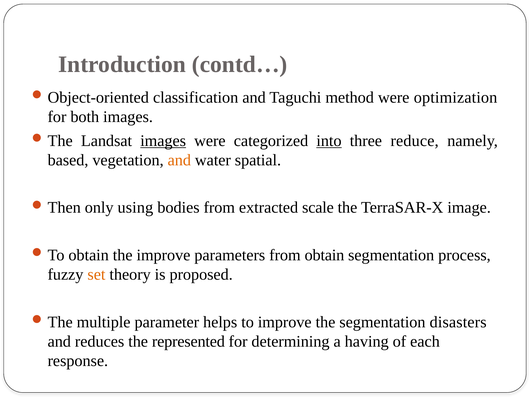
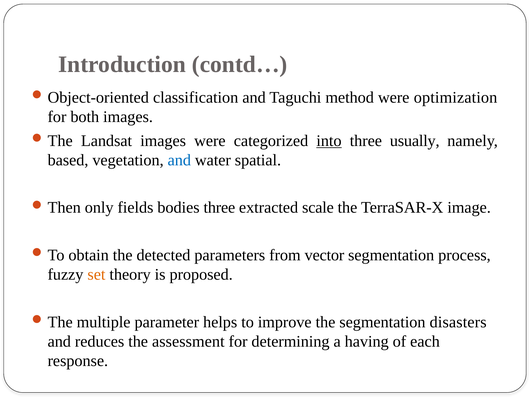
images underline: present -> none (163, 141)
reduce: reduce -> usually (415, 141)
and colour: orange -> blue (179, 160)
using: using -> fields (135, 207)
bodies from: from -> three (219, 207)
the improve: improve -> detected (163, 255)
from obtain: obtain -> vector (324, 255)
represented: represented -> assessment (188, 341)
